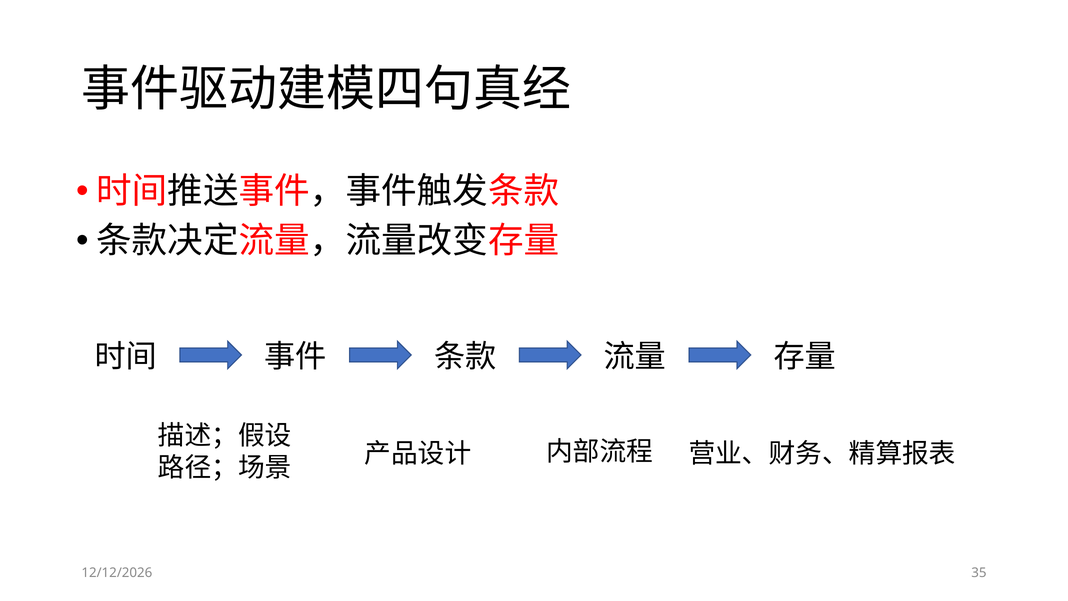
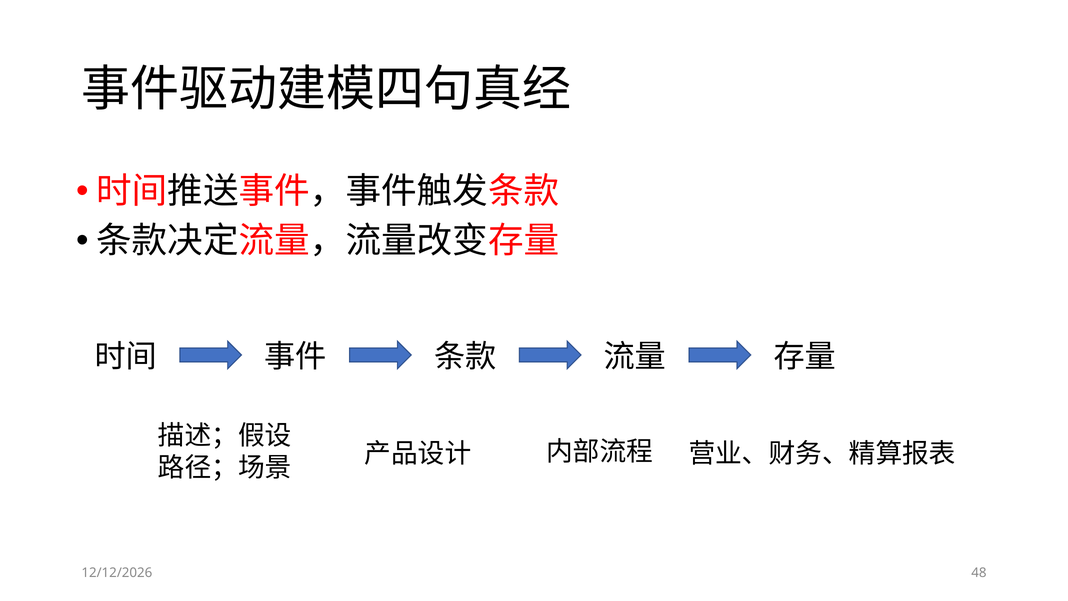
35: 35 -> 48 (979, 573)
